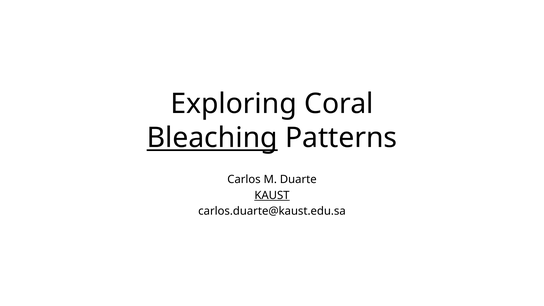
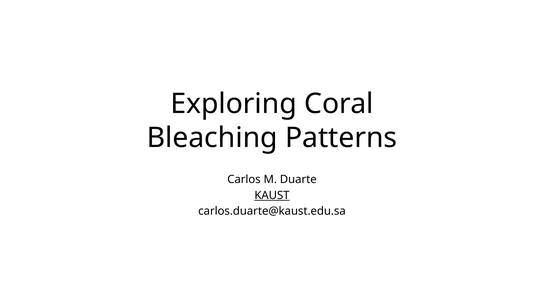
Bleaching underline: present -> none (212, 138)
